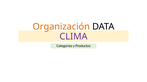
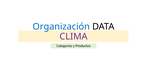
Organización colour: orange -> blue (61, 27)
